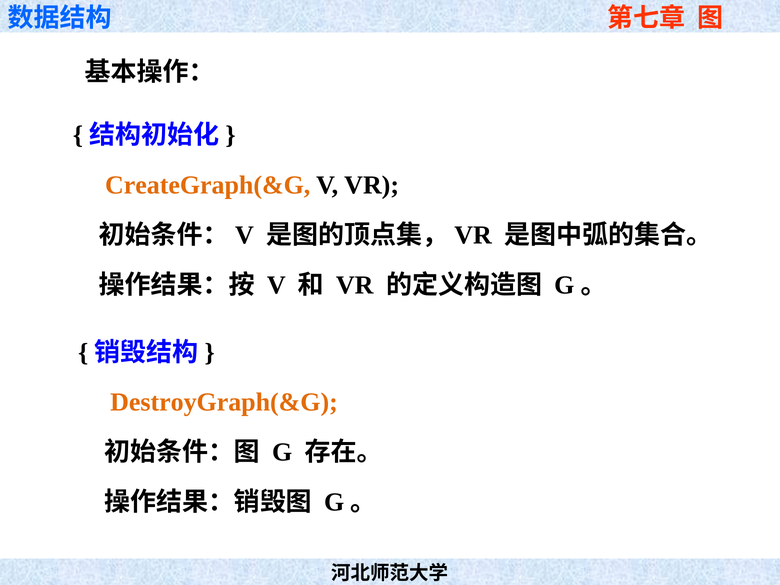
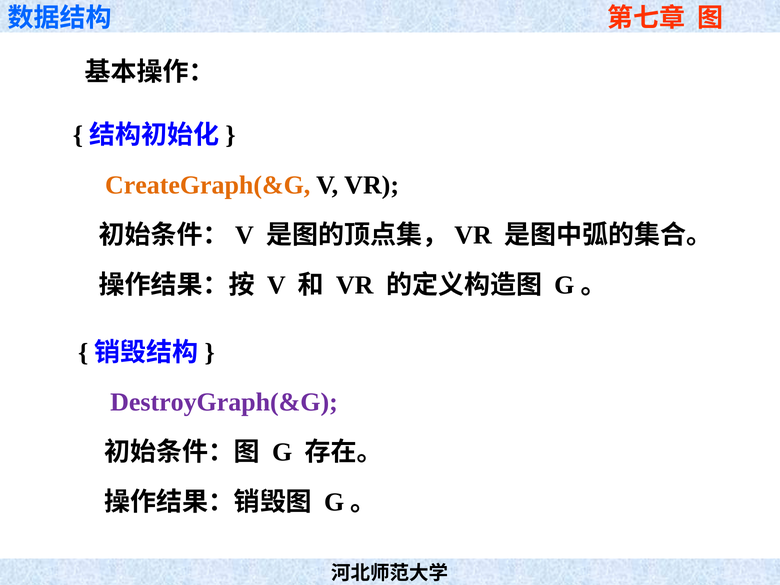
DestroyGraph(&G colour: orange -> purple (224, 402)
